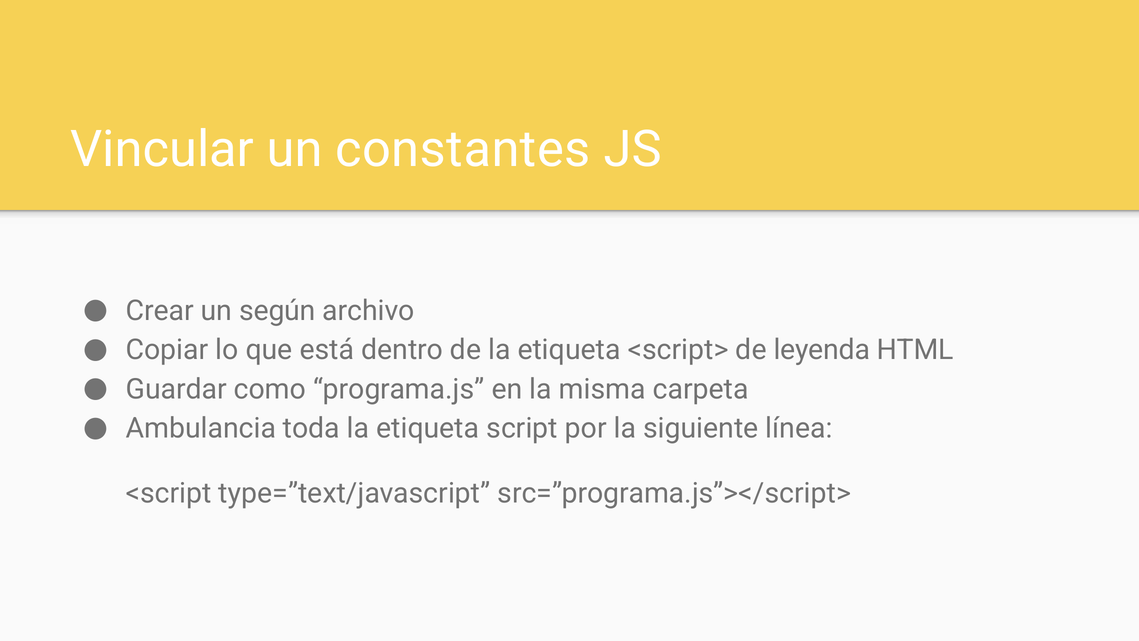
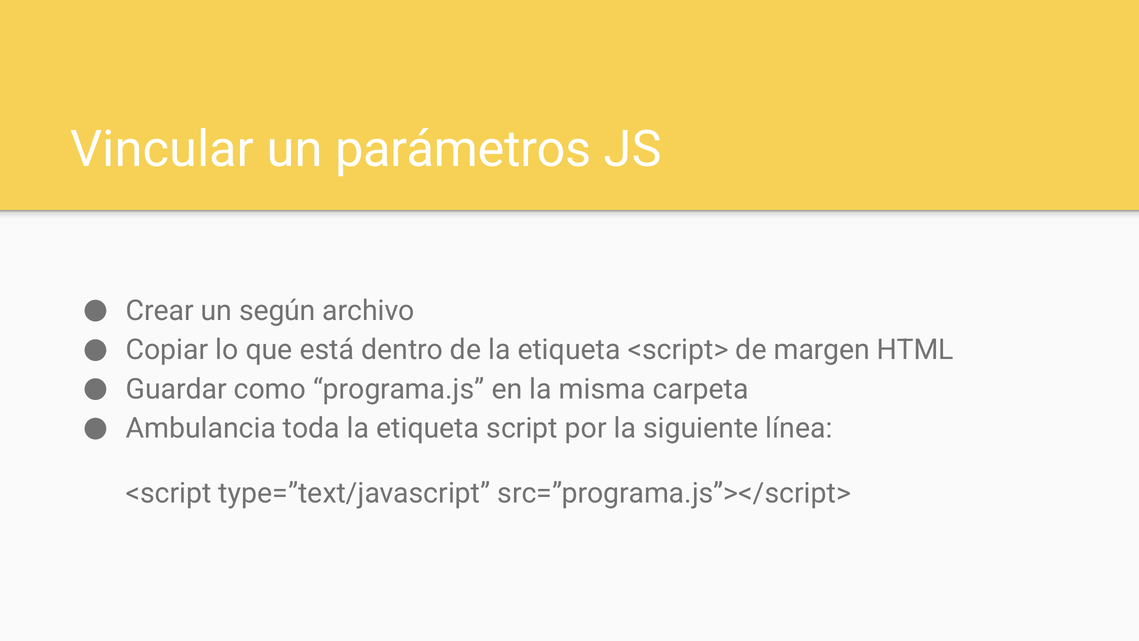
constantes: constantes -> parámetros (463, 149)
leyenda: leyenda -> margen (822, 350)
